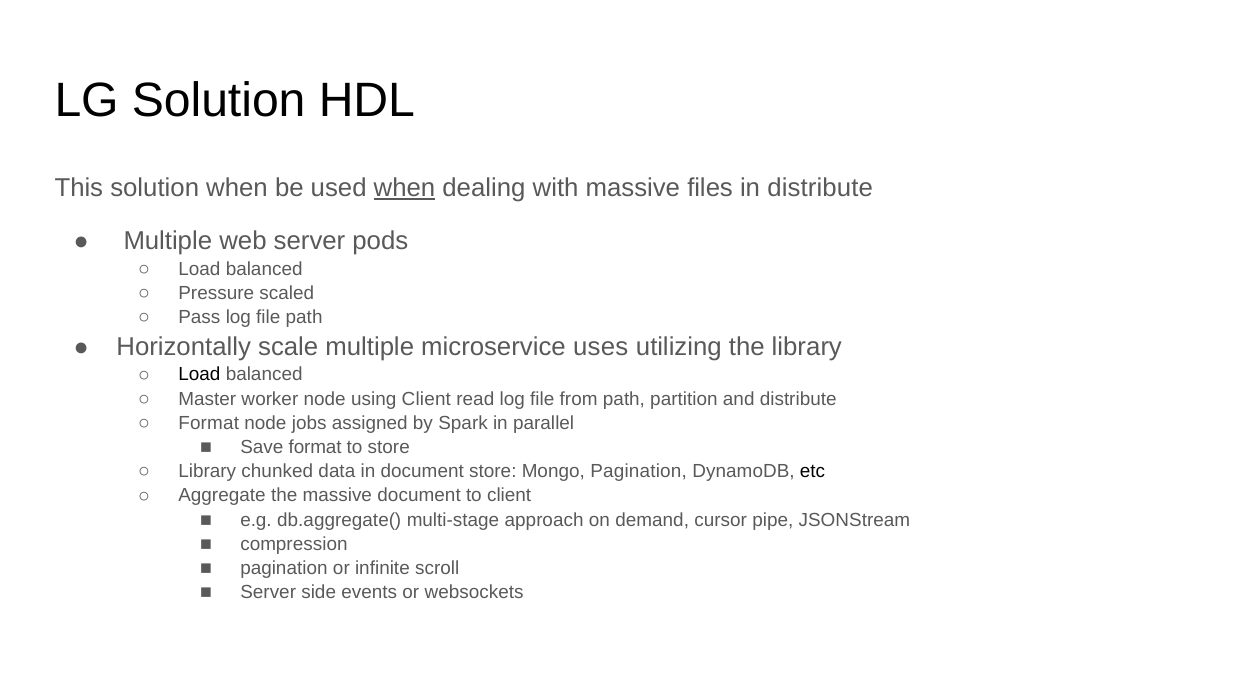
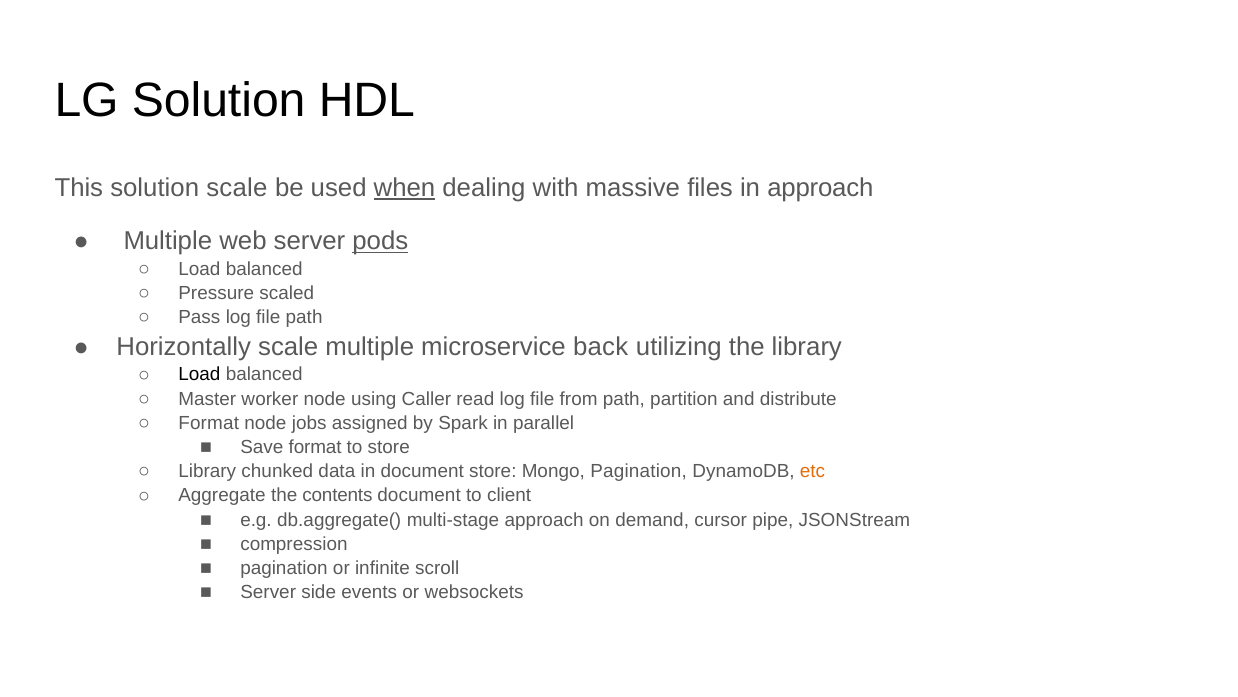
solution when: when -> scale (237, 187)
in distribute: distribute -> approach (820, 187)
pods underline: none -> present (380, 241)
uses: uses -> back (601, 347)
using Client: Client -> Caller (426, 399)
etc colour: black -> orange (813, 471)
the massive: massive -> contents (337, 495)
